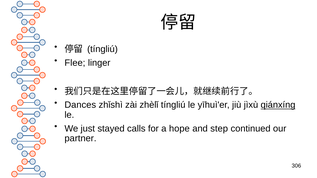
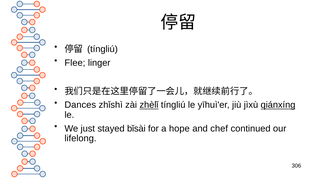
zhèlǐ underline: none -> present (149, 105)
calls: calls -> bǐsài (136, 129)
step: step -> chef (219, 129)
partner: partner -> lifelong (80, 139)
